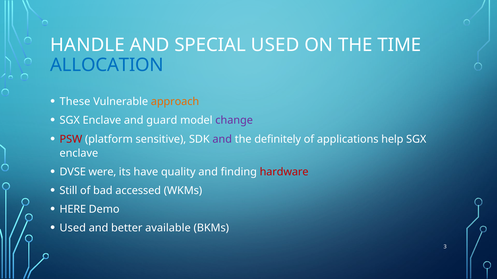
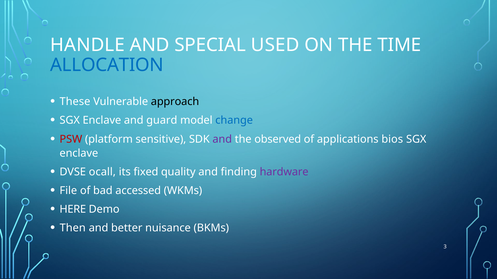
approach colour: orange -> black (175, 102)
change colour: purple -> blue (234, 121)
definitely: definitely -> observed (278, 139)
help: help -> bios (392, 139)
were: were -> ocall (102, 172)
have: have -> fixed (146, 172)
hardware colour: red -> purple (284, 172)
Still: Still -> File (68, 191)
Used: Used -> Then (73, 228)
available: available -> nuisance (168, 228)
